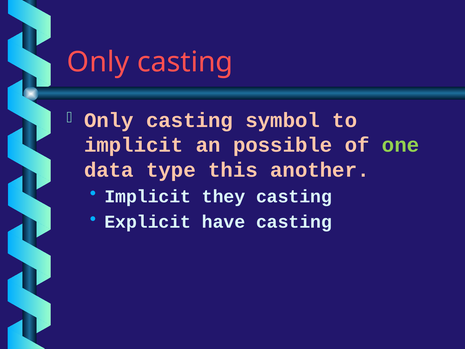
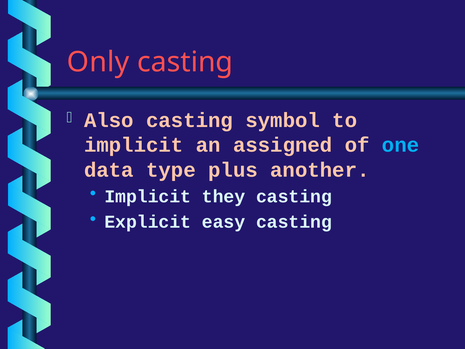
Only: Only -> Also (109, 120)
possible: possible -> assigned (283, 145)
one colour: light green -> light blue (401, 145)
this: this -> plus (233, 170)
have: have -> easy (224, 222)
